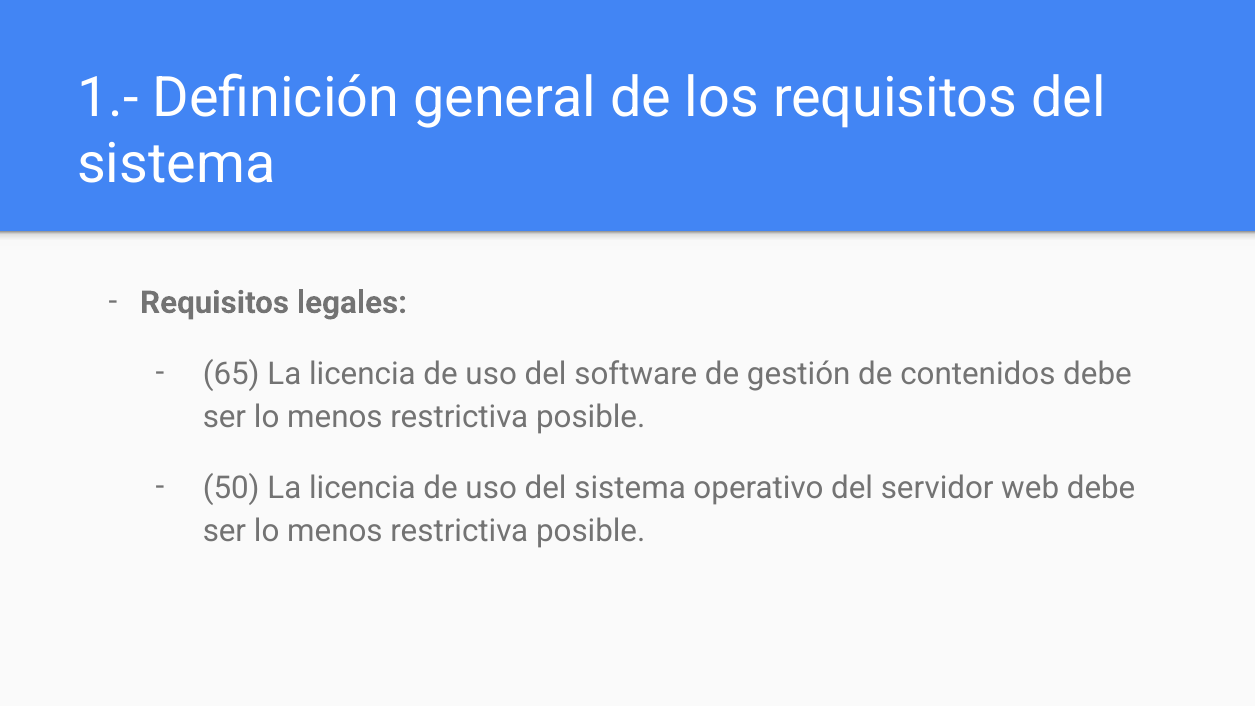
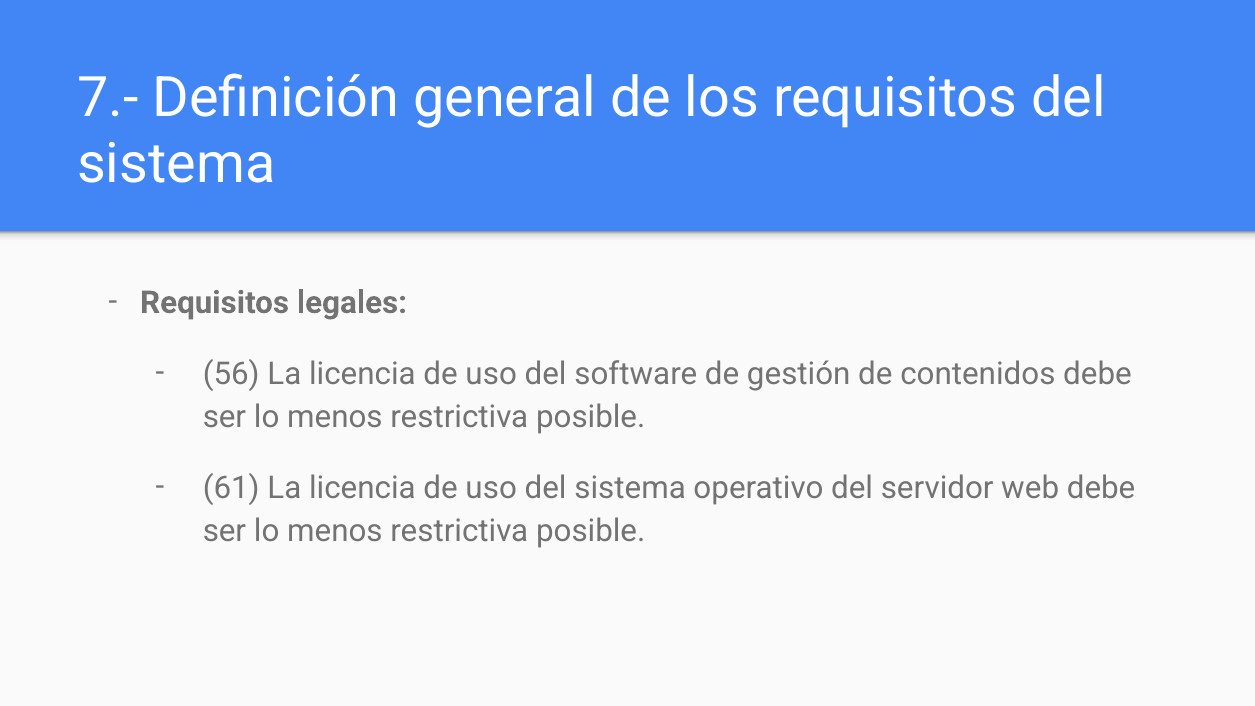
1.-: 1.- -> 7.- (108, 98)
65: 65 -> 56 (231, 374)
50: 50 -> 61 (231, 488)
